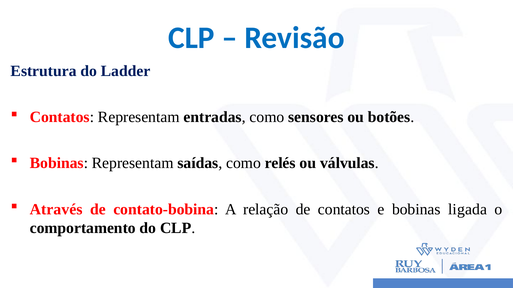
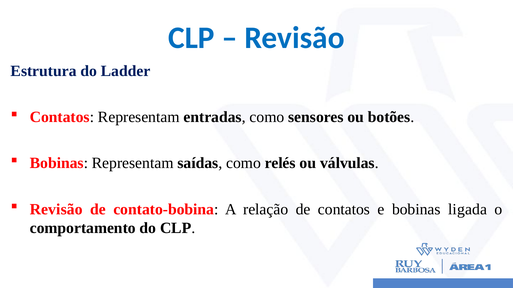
Através: Através -> Revisão (56, 210)
